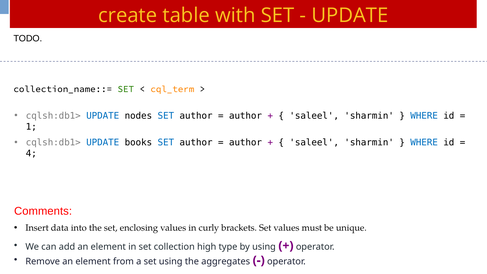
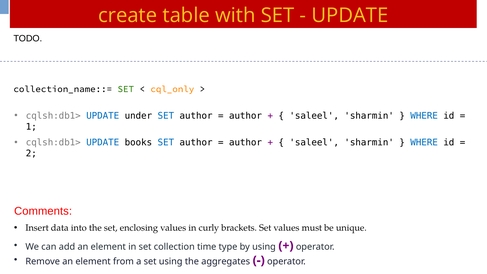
cql_term: cql_term -> cql_only (172, 89)
nodes: nodes -> under (138, 116)
4: 4 -> 2 (31, 153)
high: high -> time (207, 247)
